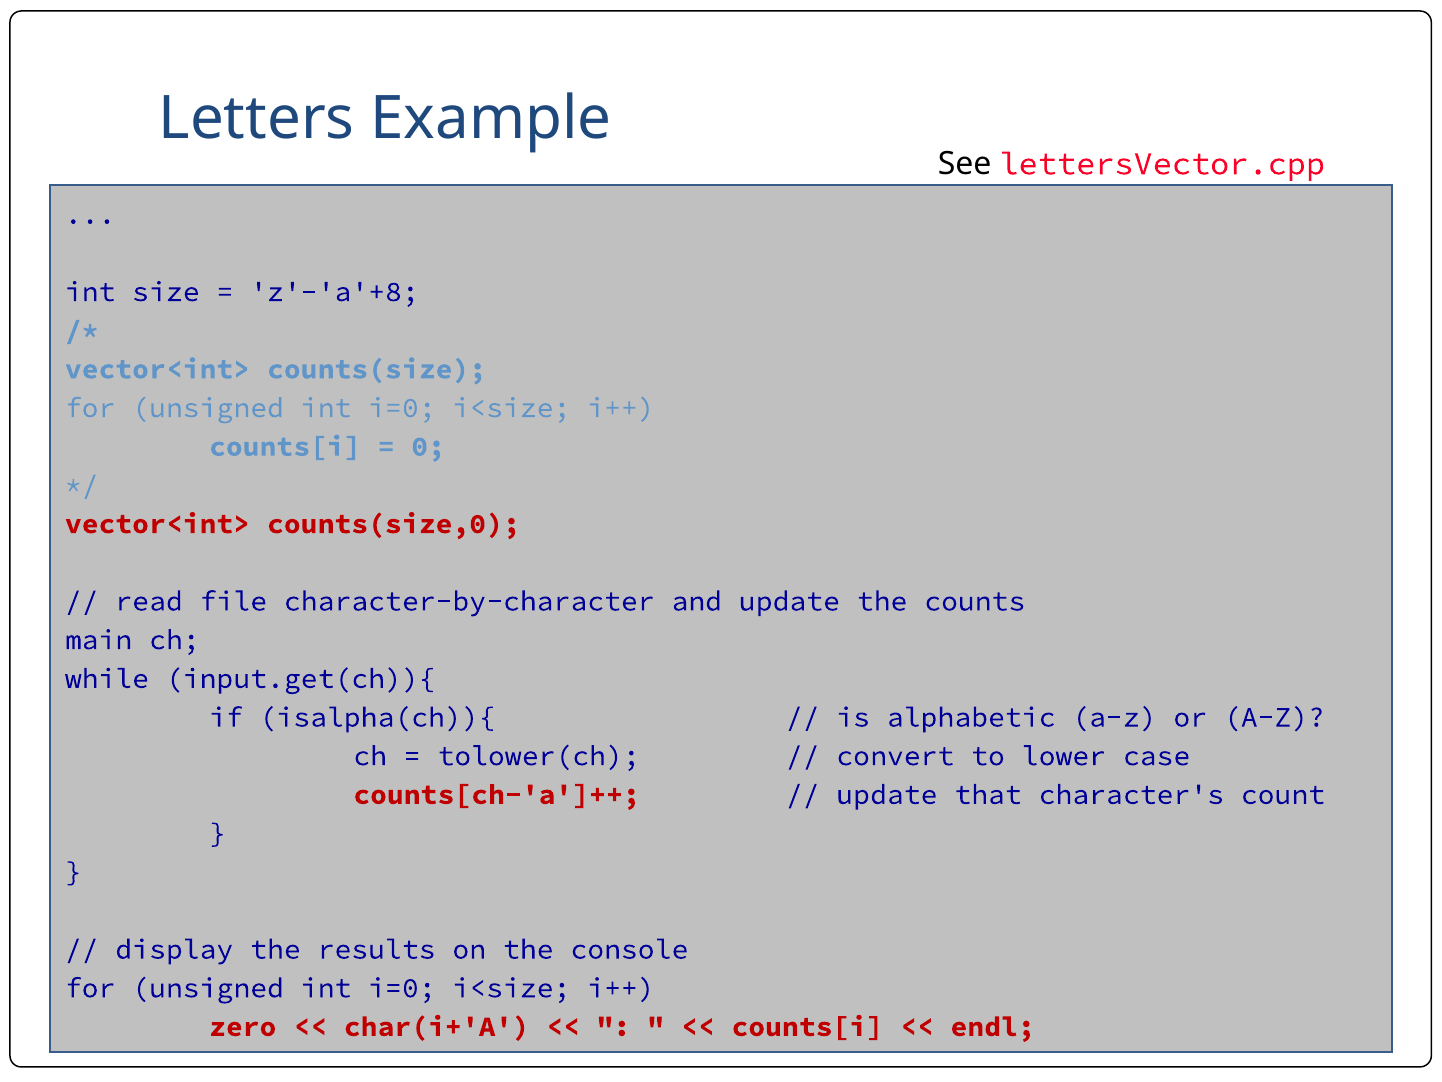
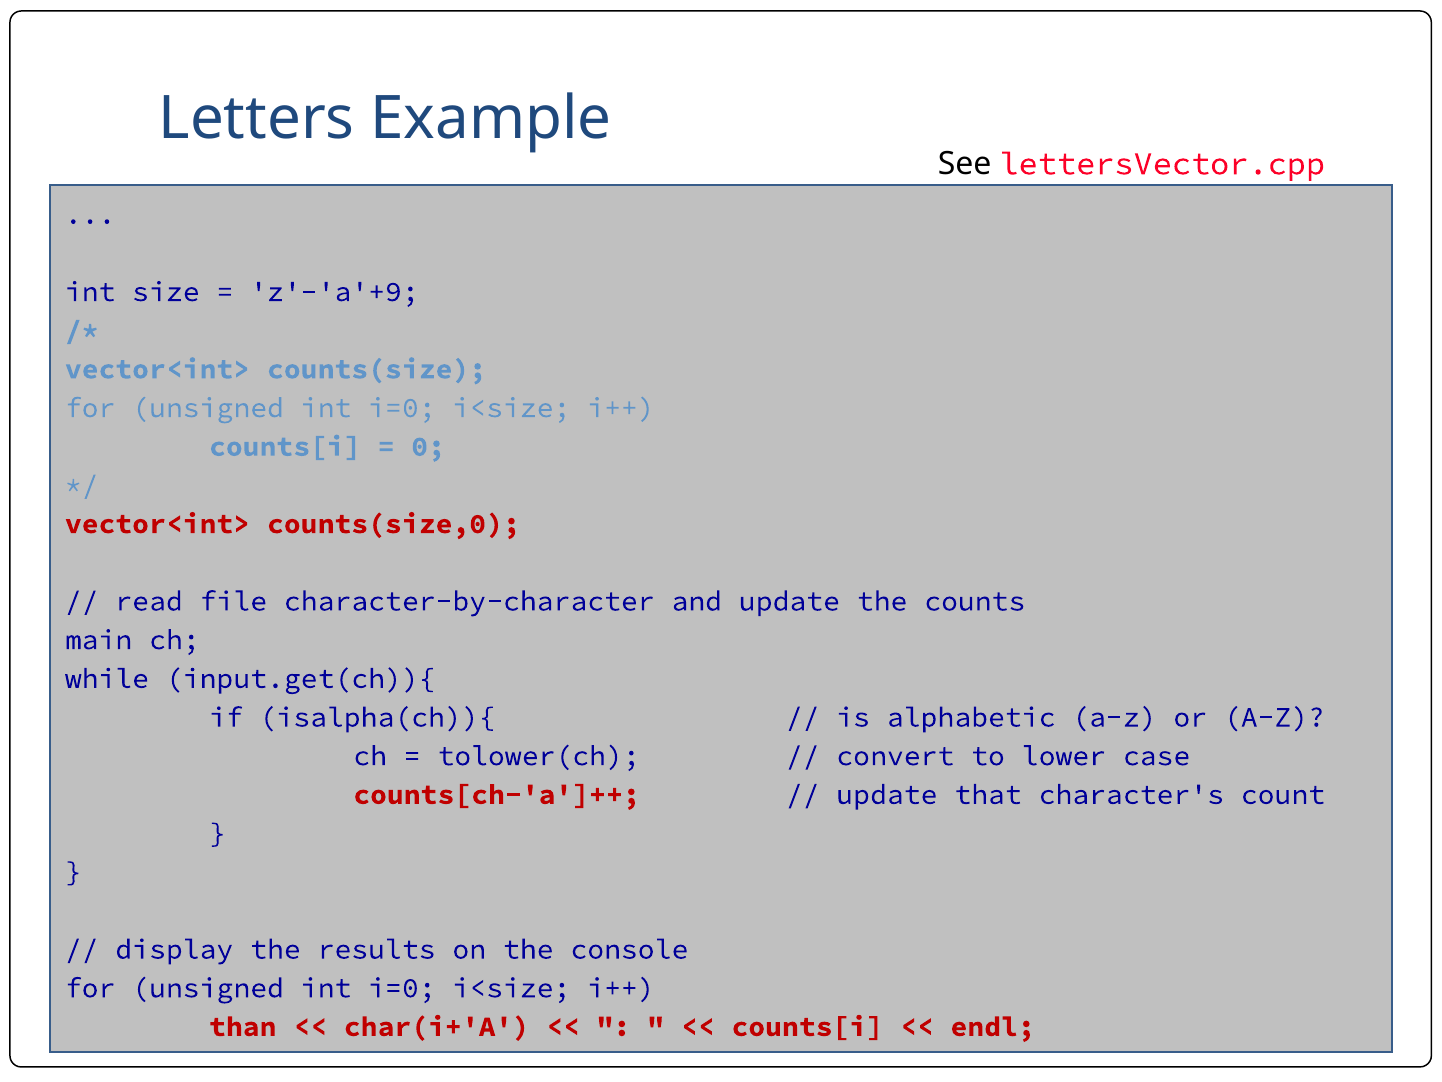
z'-'a'+8: z'-'a'+8 -> z'-'a'+9 (335, 292)
zero: zero -> than (243, 1026)
